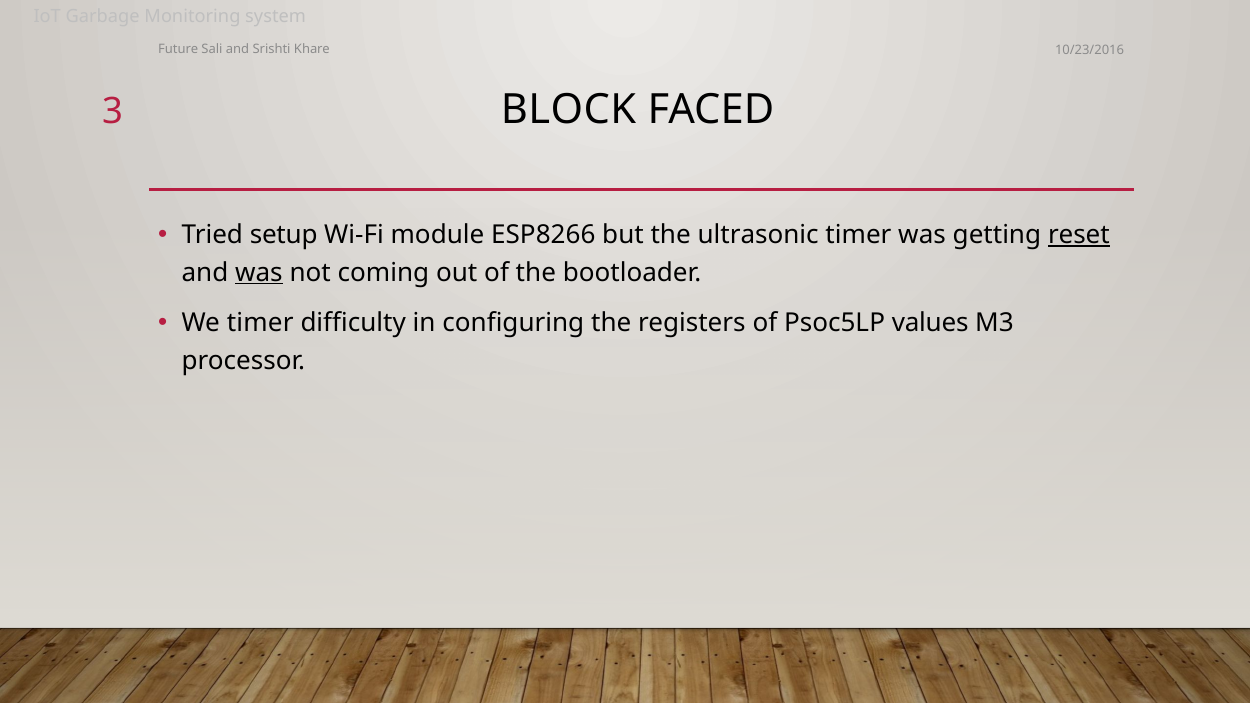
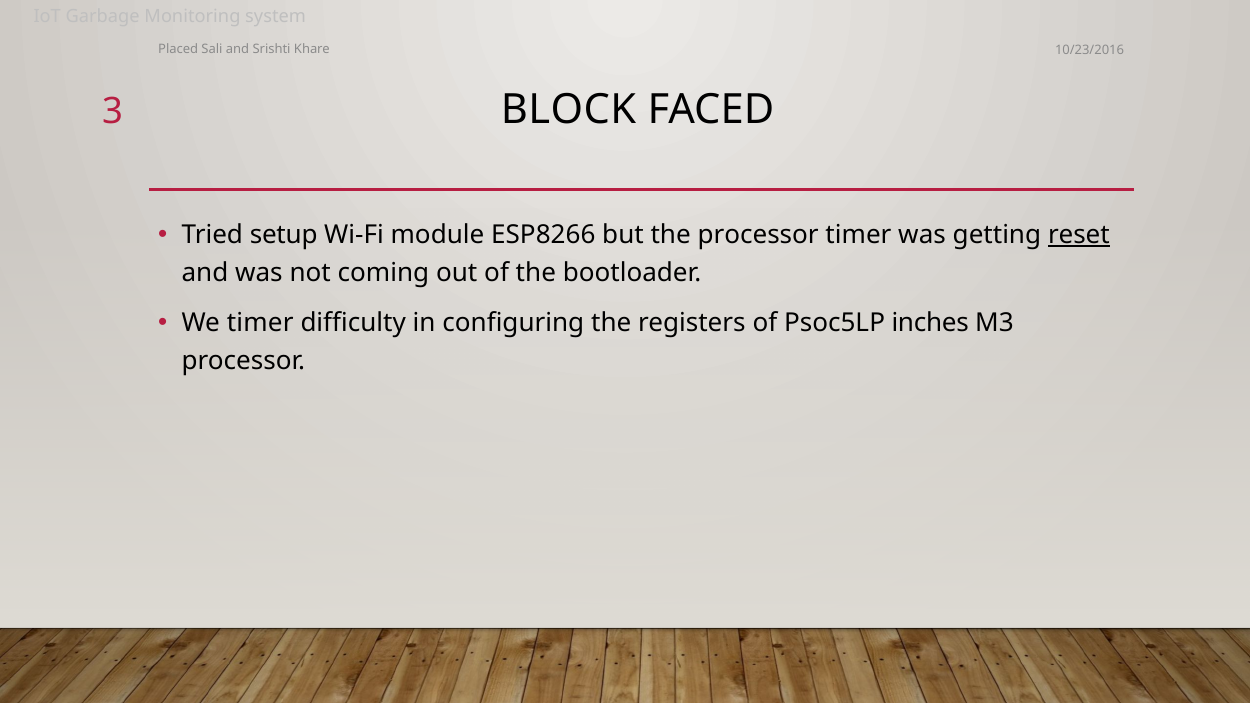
Future: Future -> Placed (178, 50)
the ultrasonic: ultrasonic -> processor (758, 235)
was underline: present -> none (259, 273)
values: values -> inches (930, 323)
